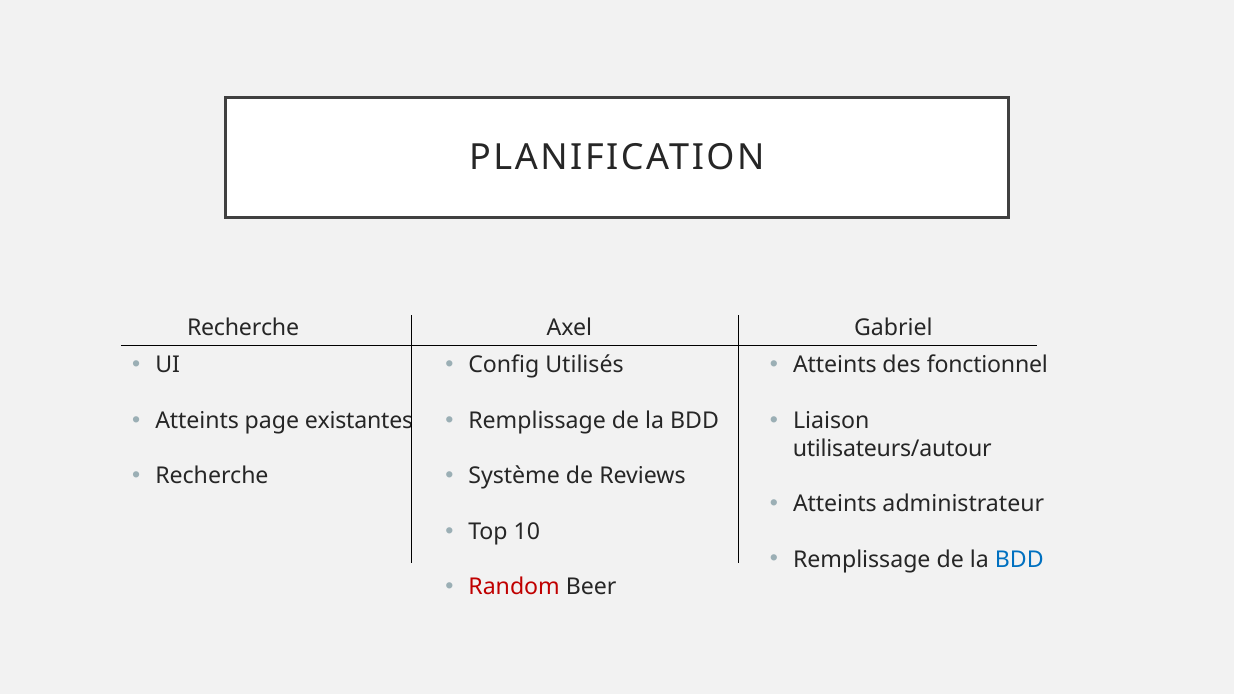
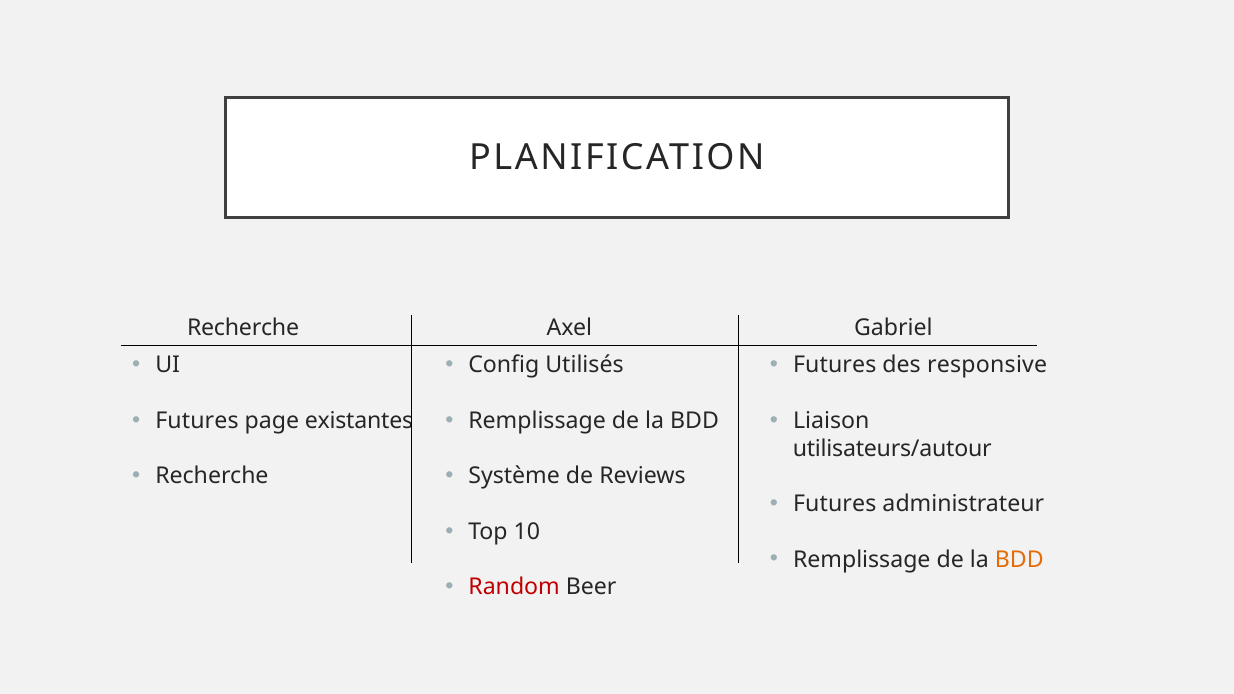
Atteints: Atteints -> Futures (835, 365)
fonctionnel: fonctionnel -> responsive (987, 365)
Atteints: Atteints -> Futures (197, 421)
Atteints: Atteints -> Futures (835, 504)
BDD colour: blue -> orange (1019, 560)
